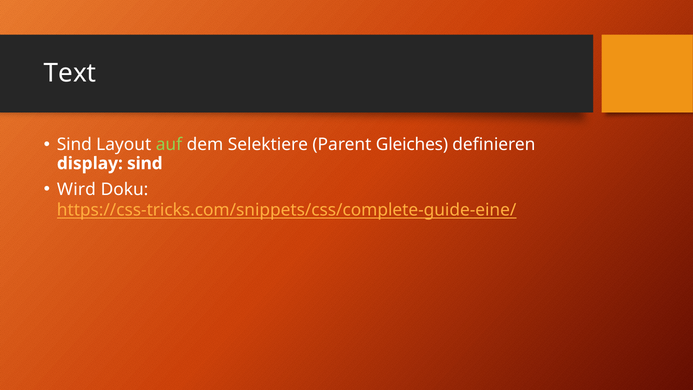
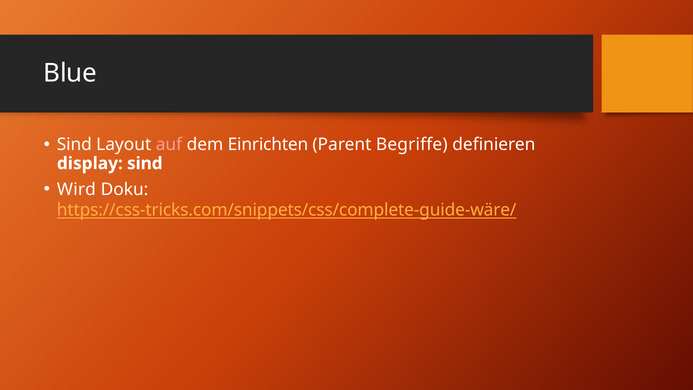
Text: Text -> Blue (70, 73)
auf colour: light green -> pink (169, 145)
Selektiere: Selektiere -> Einrichten (268, 145)
Gleiches: Gleiches -> Begriffe (412, 145)
https://css-tricks.com/snippets/css/complete-guide-eine/: https://css-tricks.com/snippets/css/complete-guide-eine/ -> https://css-tricks.com/snippets/css/complete-guide-wäre/ (287, 210)
